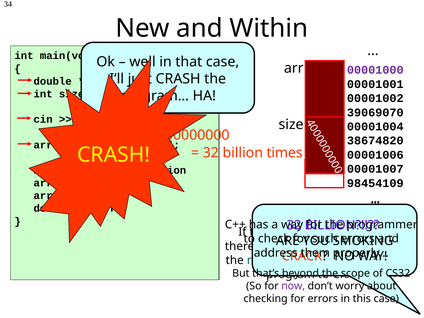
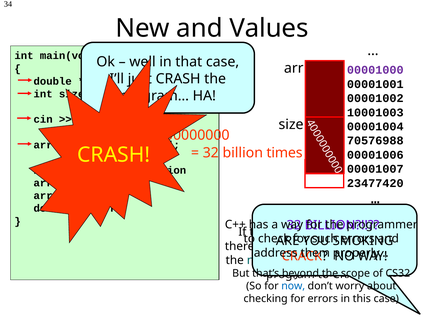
Within: Within -> Values (269, 28)
39069070: 39069070 -> 10001003 (375, 112)
38674820: 38674820 -> 70576988 (375, 141)
98454109: 98454109 -> 23477420 (375, 183)
now colour: purple -> blue (293, 286)
